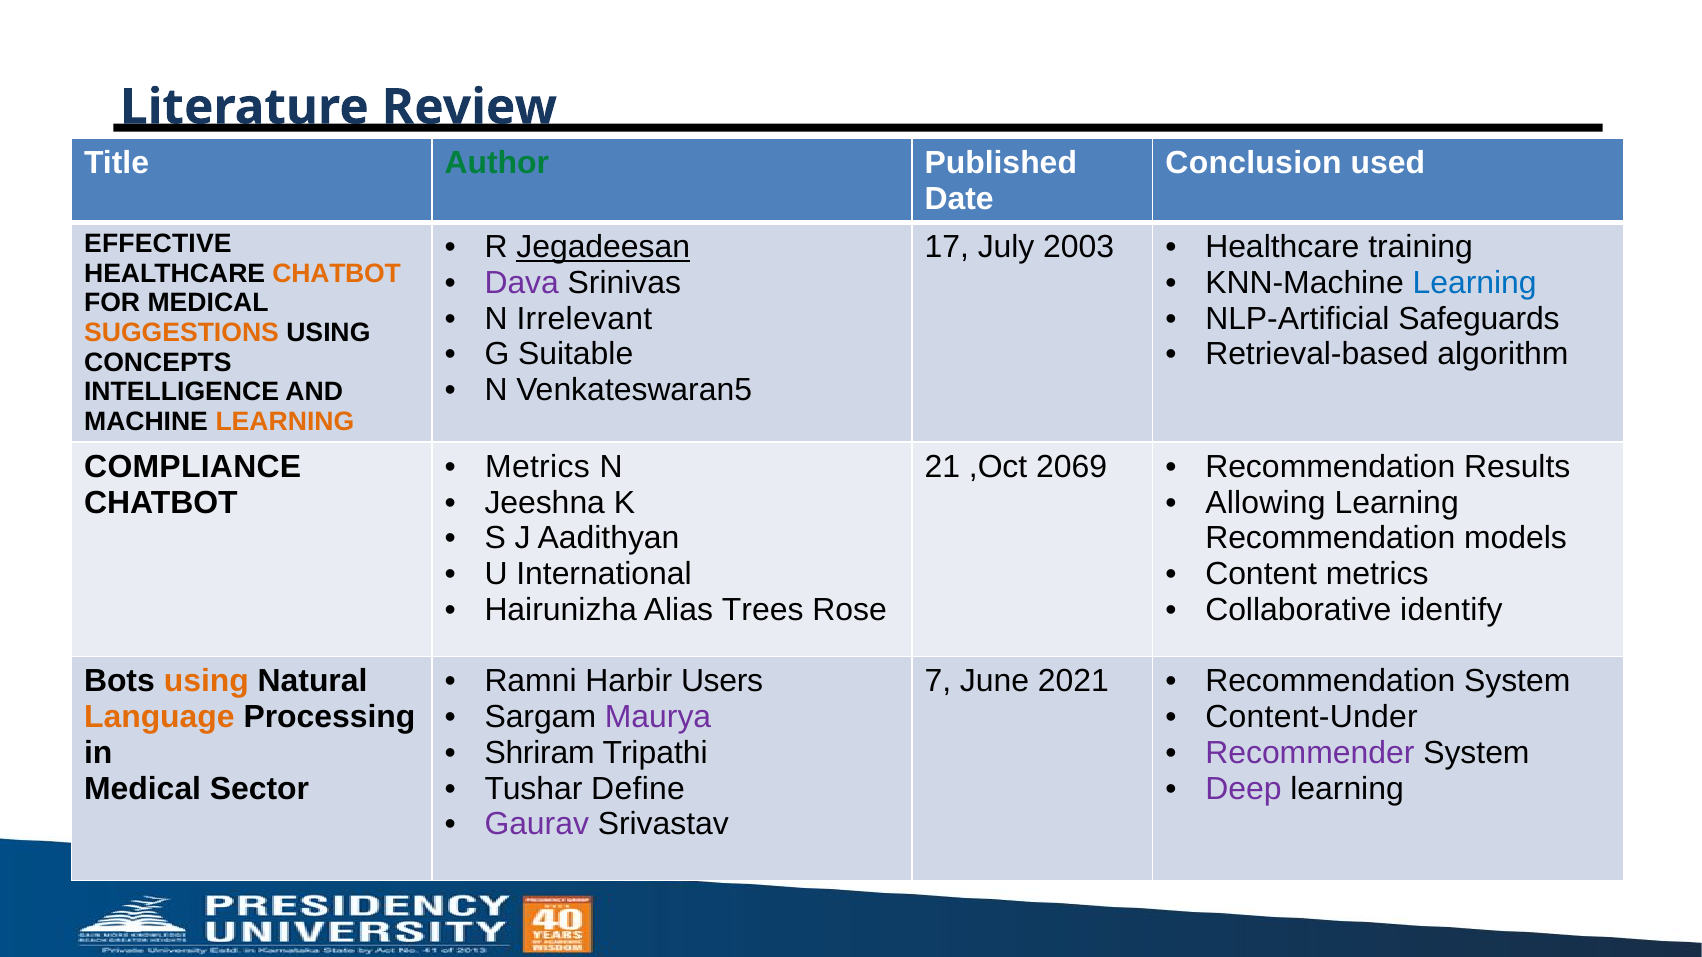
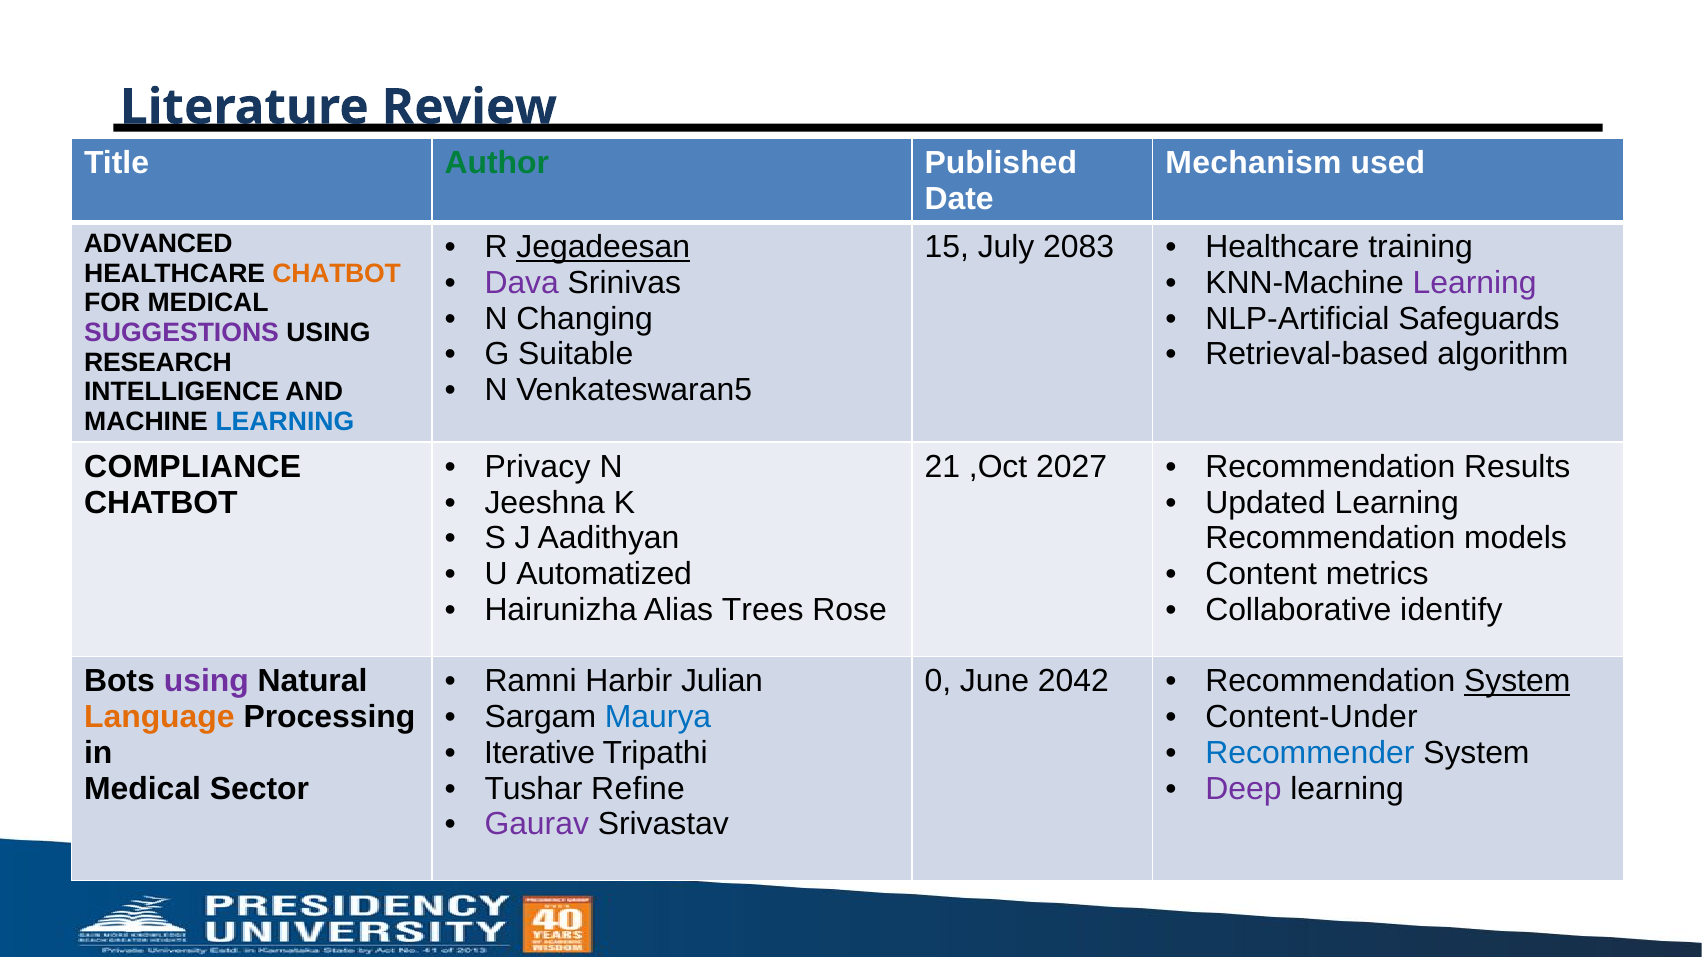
Conclusion: Conclusion -> Mechanism (1254, 163)
EFFECTIVE: EFFECTIVE -> ADVANCED (158, 244)
17: 17 -> 15 (947, 247)
2003: 2003 -> 2083 (1079, 247)
Learning colour: blue -> purple (1475, 283)
Irrelevant: Irrelevant -> Changing (585, 319)
SUGGESTIONS colour: orange -> purple (182, 333)
CONCEPTS: CONCEPTS -> RESEARCH (158, 362)
LEARNING colour: orange -> blue (285, 422)
Metrics: Metrics -> Privacy (537, 467)
2069: 2069 -> 2027 (1072, 467)
Allowing: Allowing -> Updated (1266, 503)
International: International -> Automatized (604, 574)
using colour: orange -> purple (206, 682)
Users: Users -> Julian (722, 682)
7: 7 -> 0 (938, 682)
2021: 2021 -> 2042 (1073, 682)
System underline: none -> present (1517, 682)
Maurya colour: purple -> blue (658, 717)
Shriram: Shriram -> Iterative (540, 753)
Recommender colour: purple -> blue (1310, 753)
Define: Define -> Refine (638, 789)
